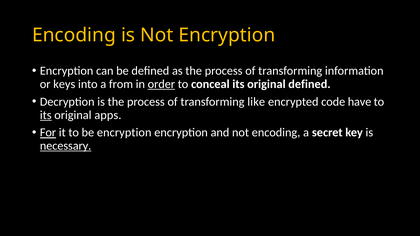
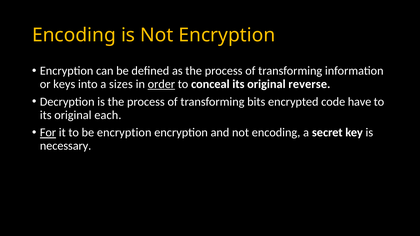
from: from -> sizes (121, 84)
original defined: defined -> reverse (309, 84)
like: like -> bits (256, 102)
its underline: present -> none (46, 115)
apps: apps -> each (108, 115)
necessary underline: present -> none (66, 146)
